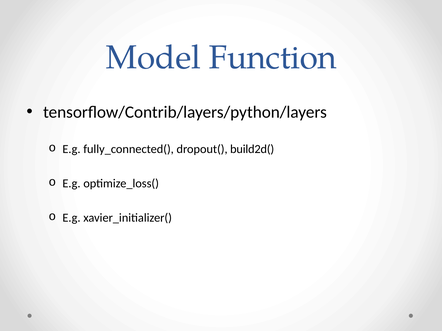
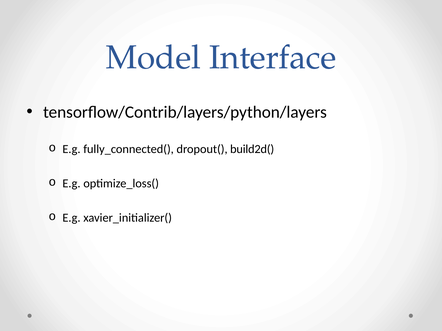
Function: Function -> Interface (273, 58)
